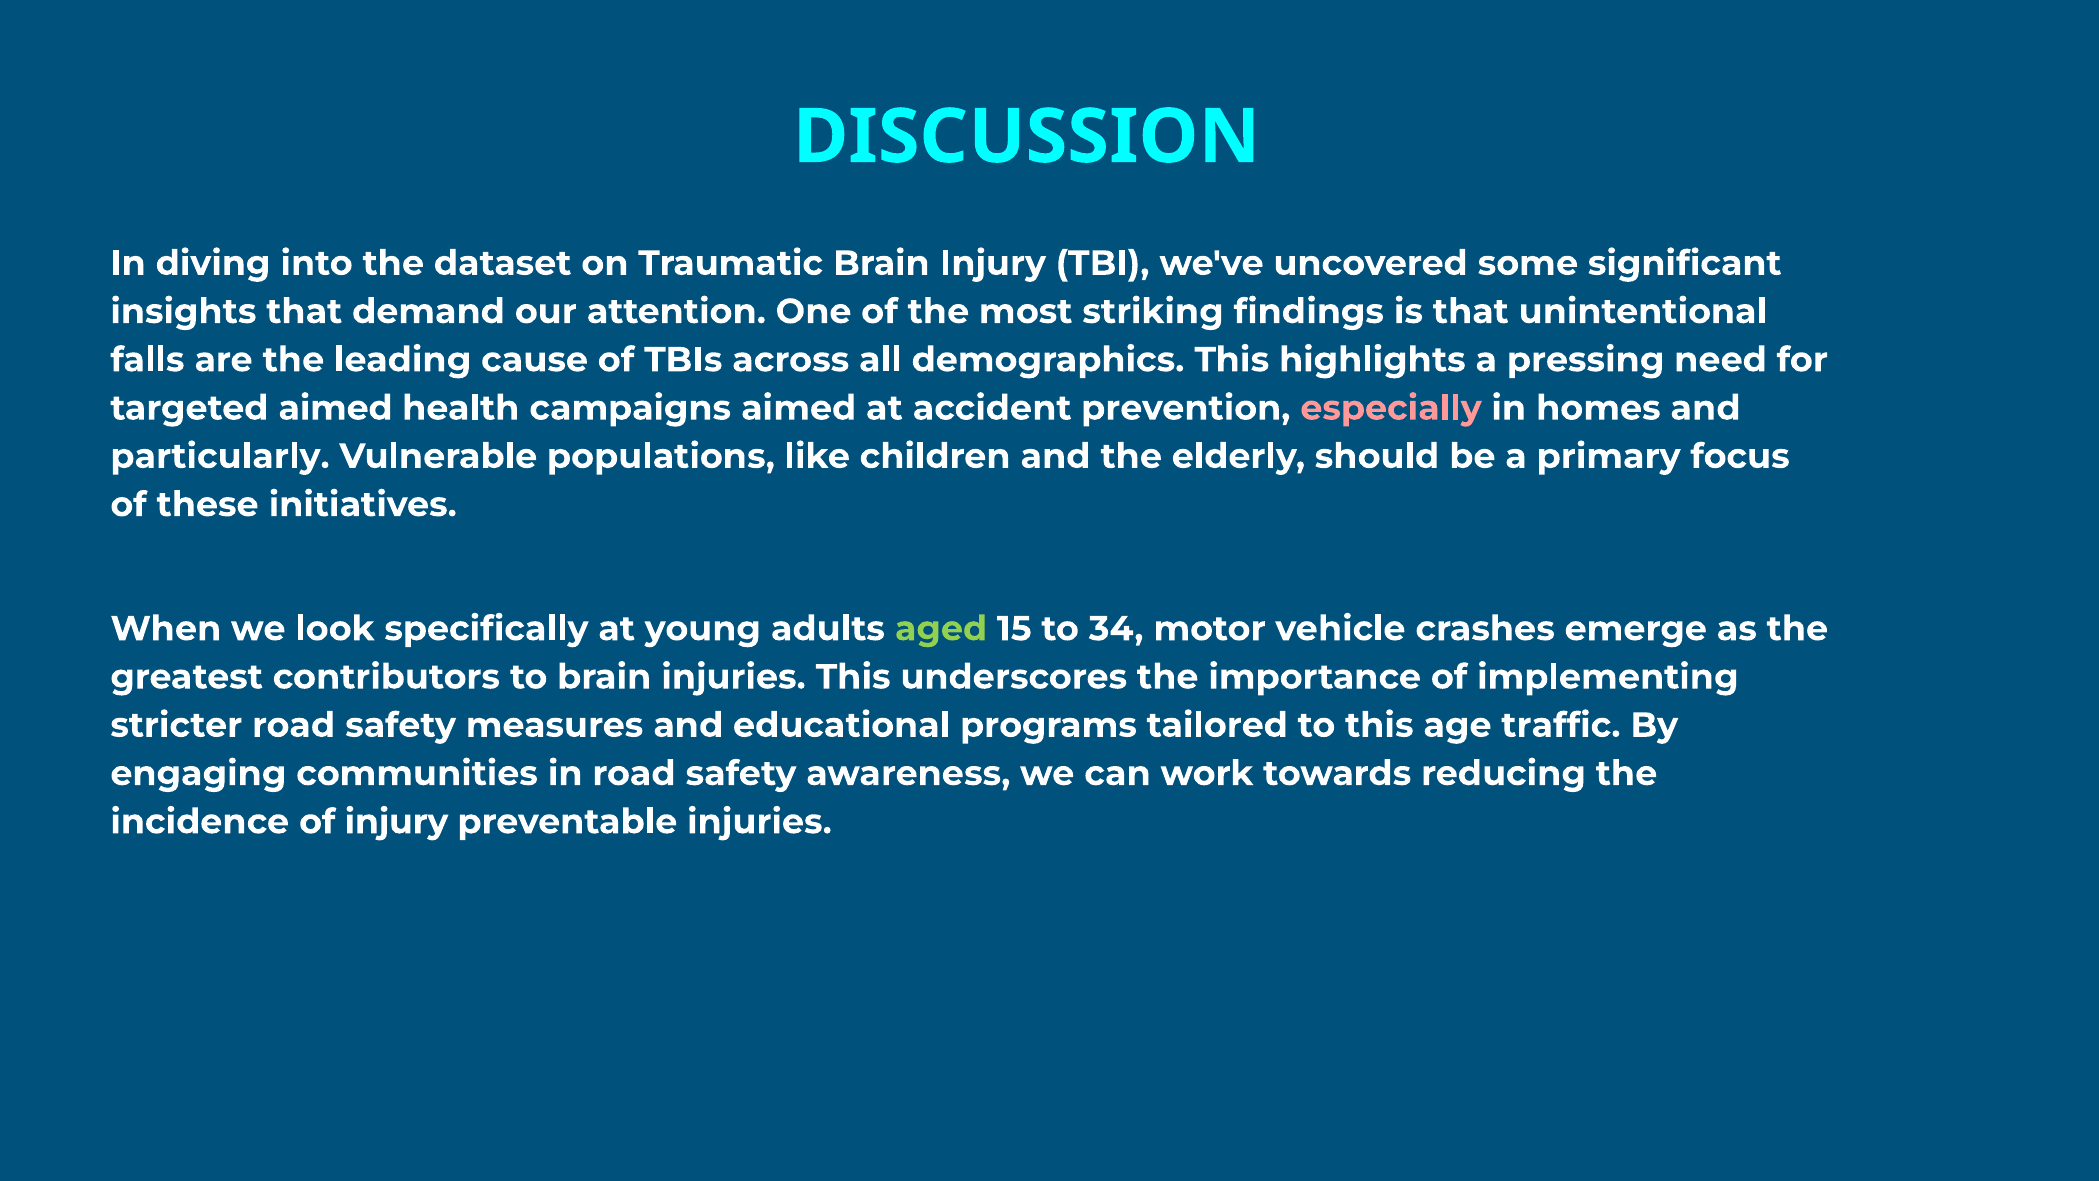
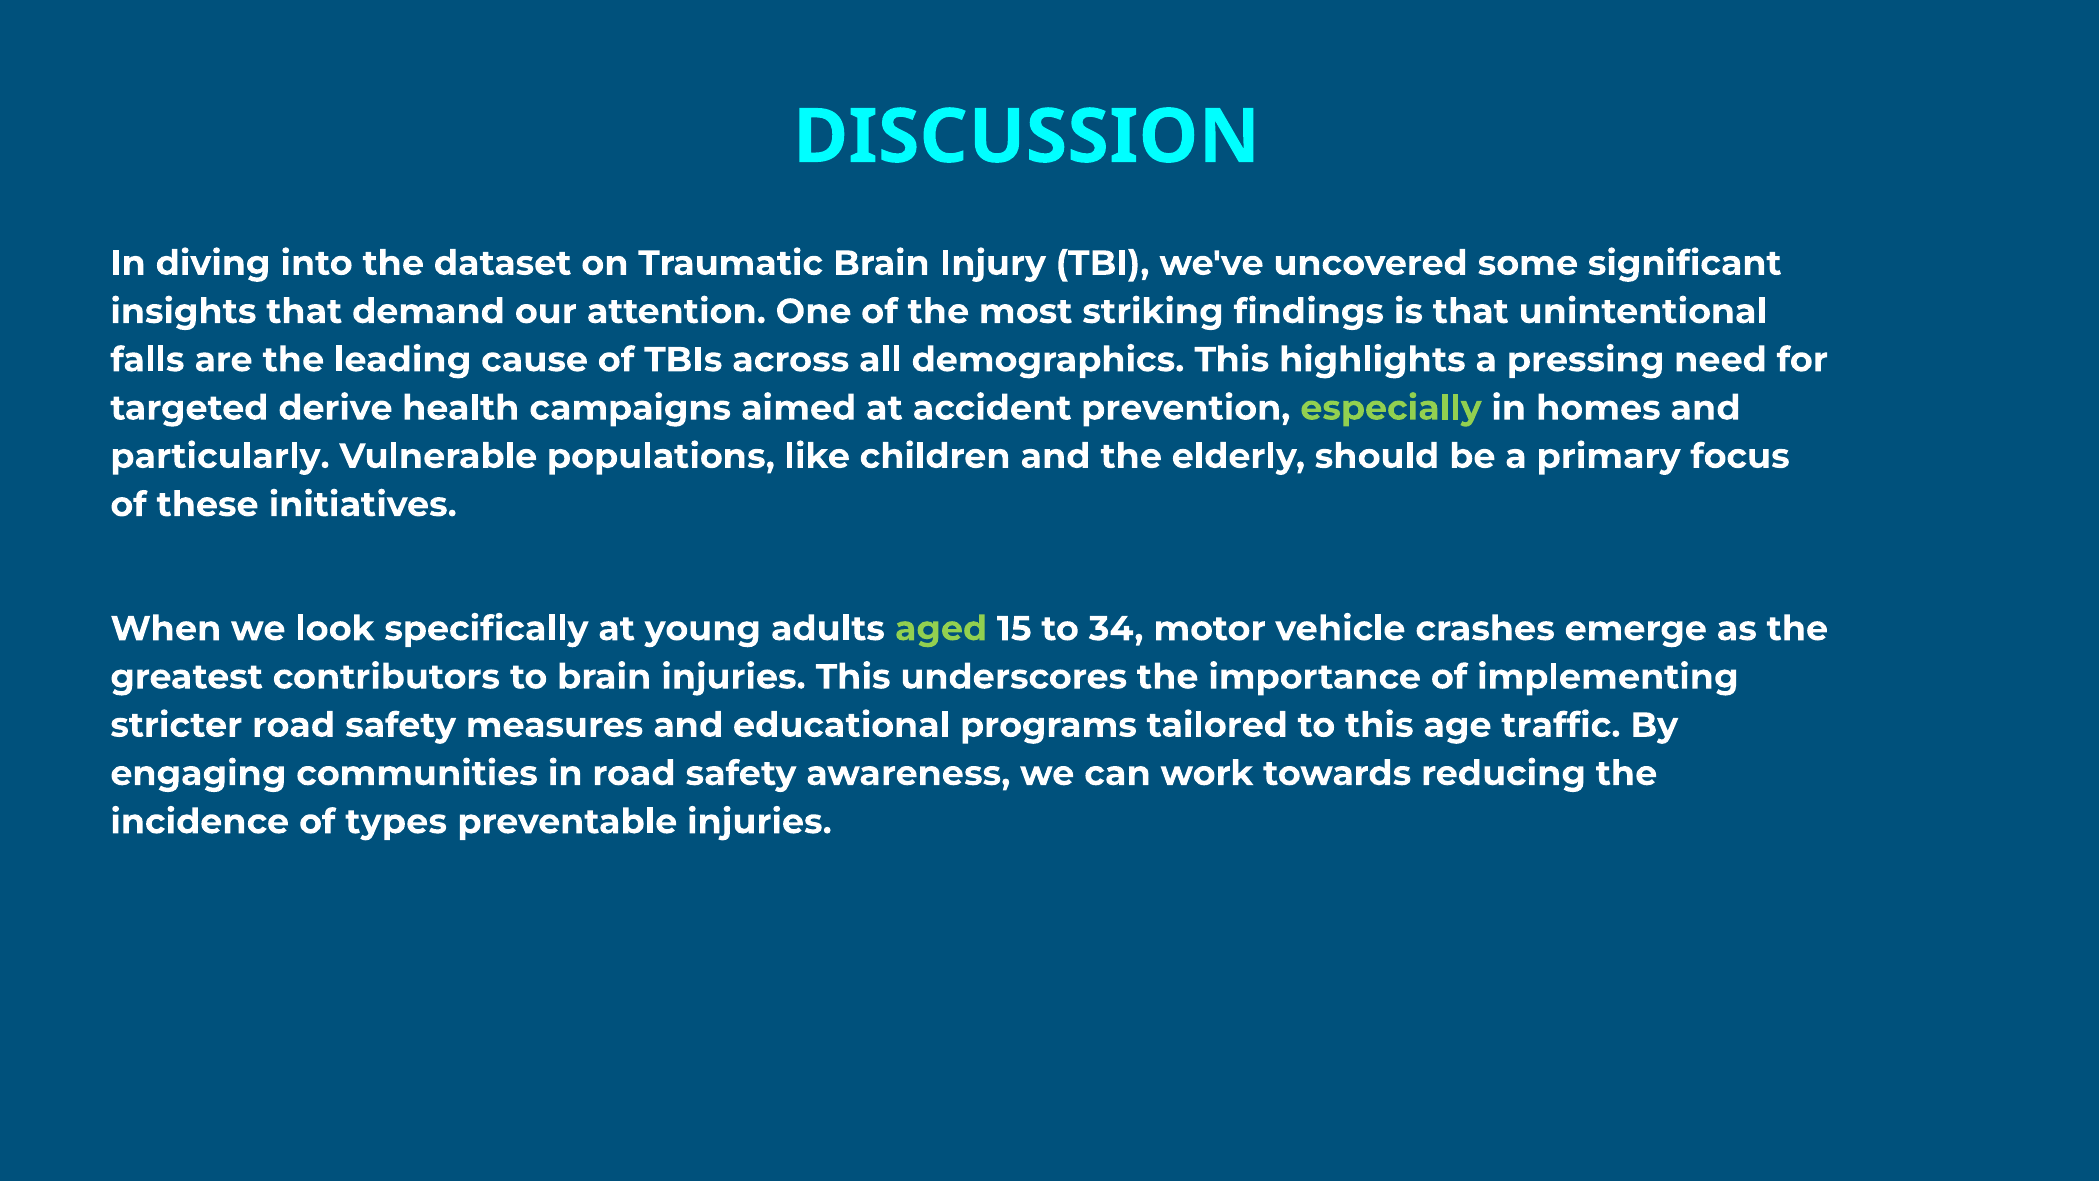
targeted aimed: aimed -> derive (336, 408)
especially colour: pink -> light green (1391, 408)
of injury: injury -> types (396, 822)
